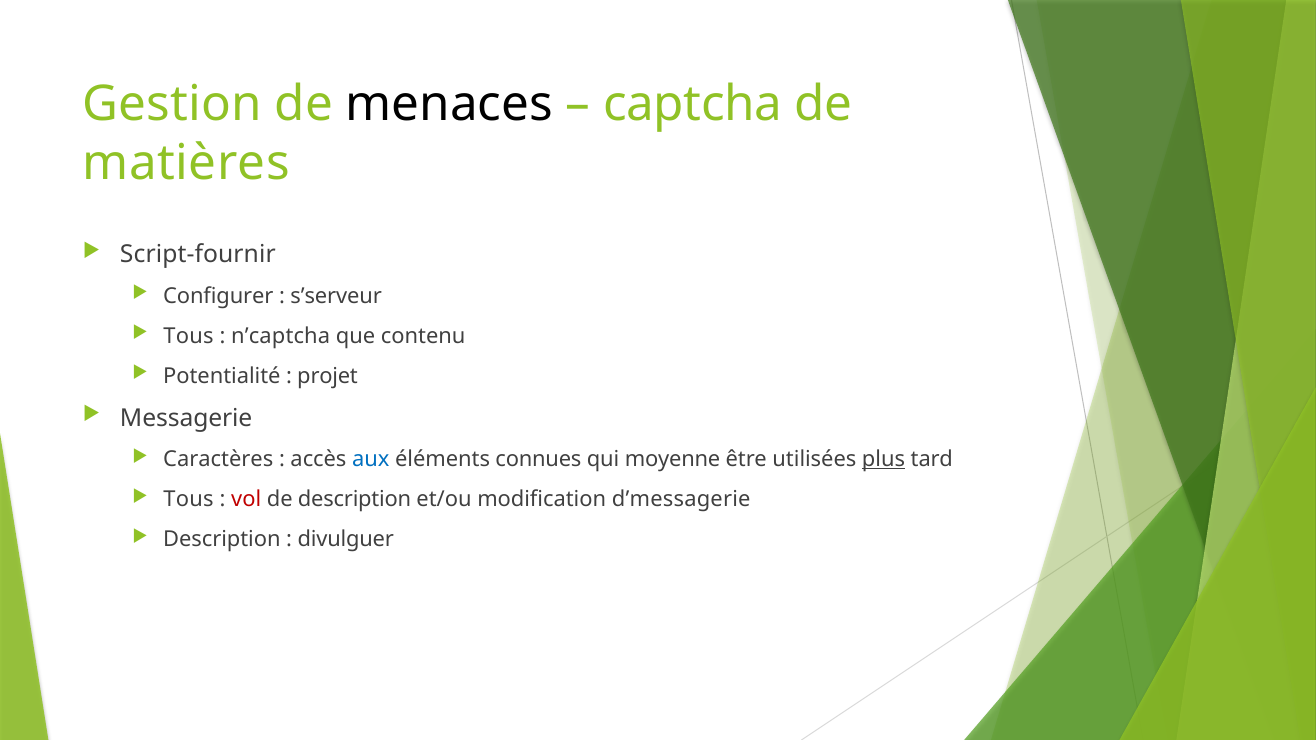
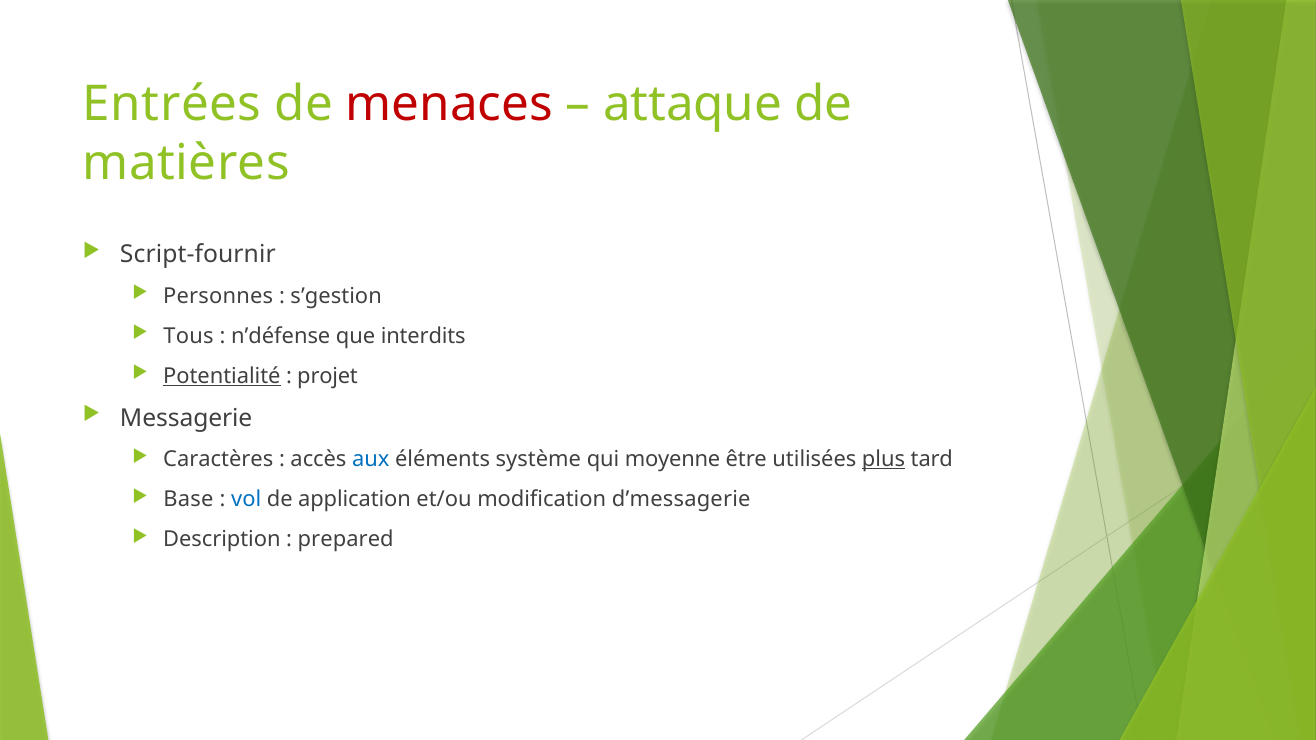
Gestion: Gestion -> Entrées (172, 104)
menaces colour: black -> red (449, 104)
captcha: captcha -> attaque (693, 104)
Configurer: Configurer -> Personnes (218, 296)
s’serveur: s’serveur -> s’gestion (336, 296)
n’captcha: n’captcha -> n’défense (281, 336)
contenu: contenu -> interdits (423, 336)
Potentialité underline: none -> present (222, 376)
connues: connues -> système (538, 460)
Tous: Tous -> Base (188, 500)
vol colour: red -> blue (246, 500)
de description: description -> application (355, 500)
divulguer: divulguer -> prepared (346, 540)
